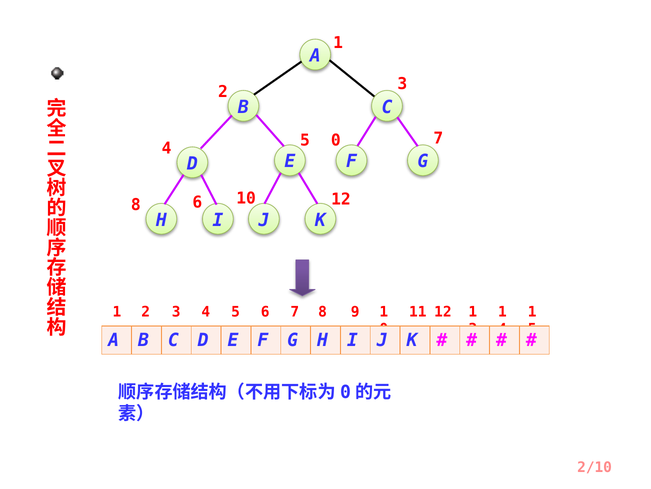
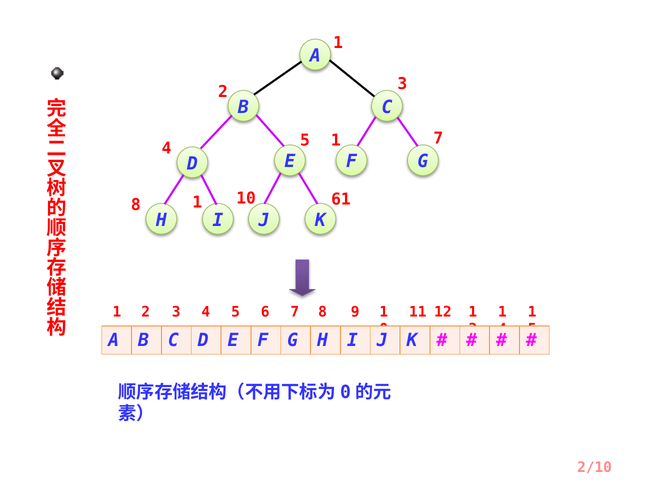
0: 0 -> 1 (336, 140)
8 6: 6 -> 1 (197, 202)
10 12: 12 -> 61 (341, 199)
